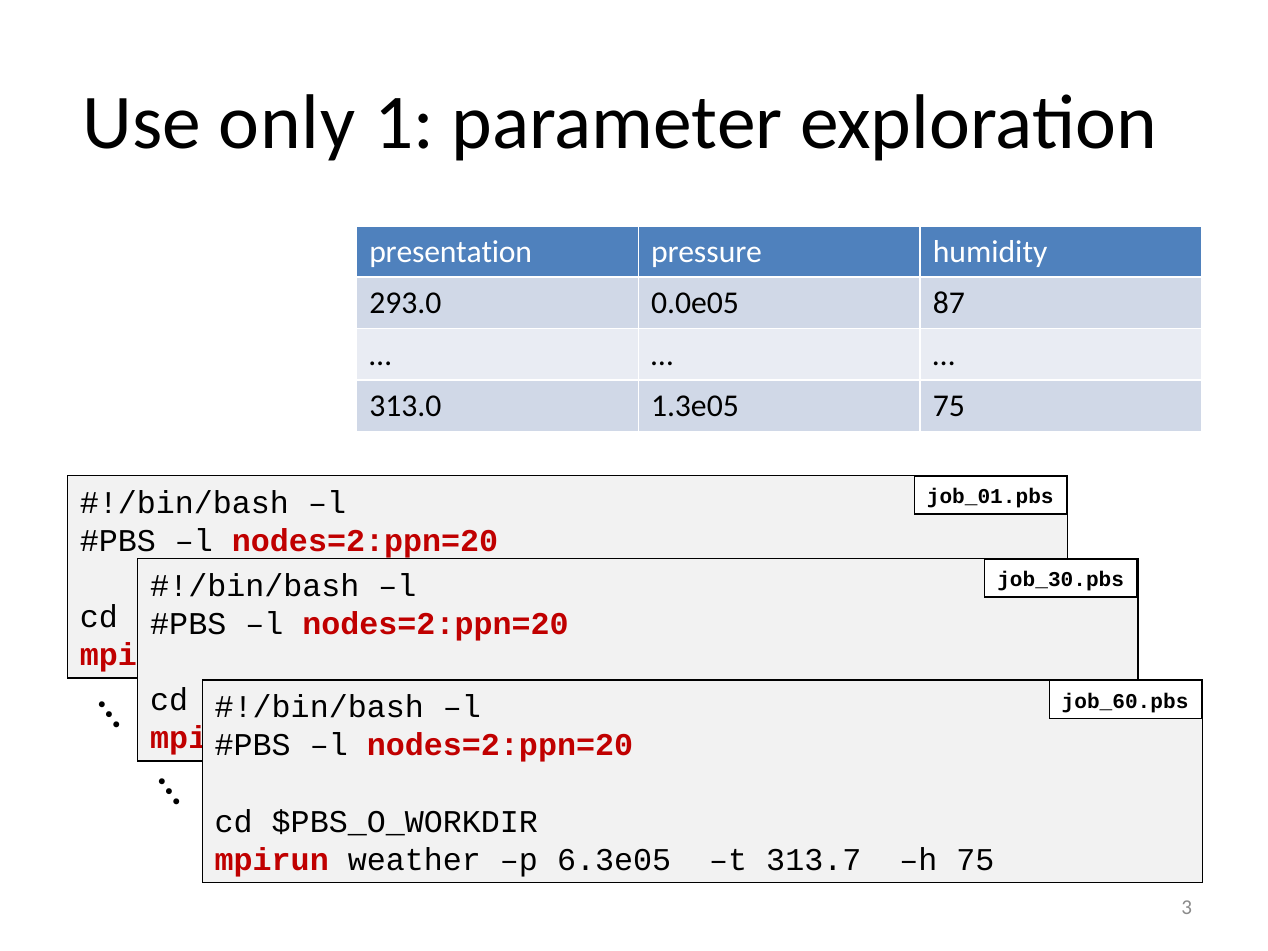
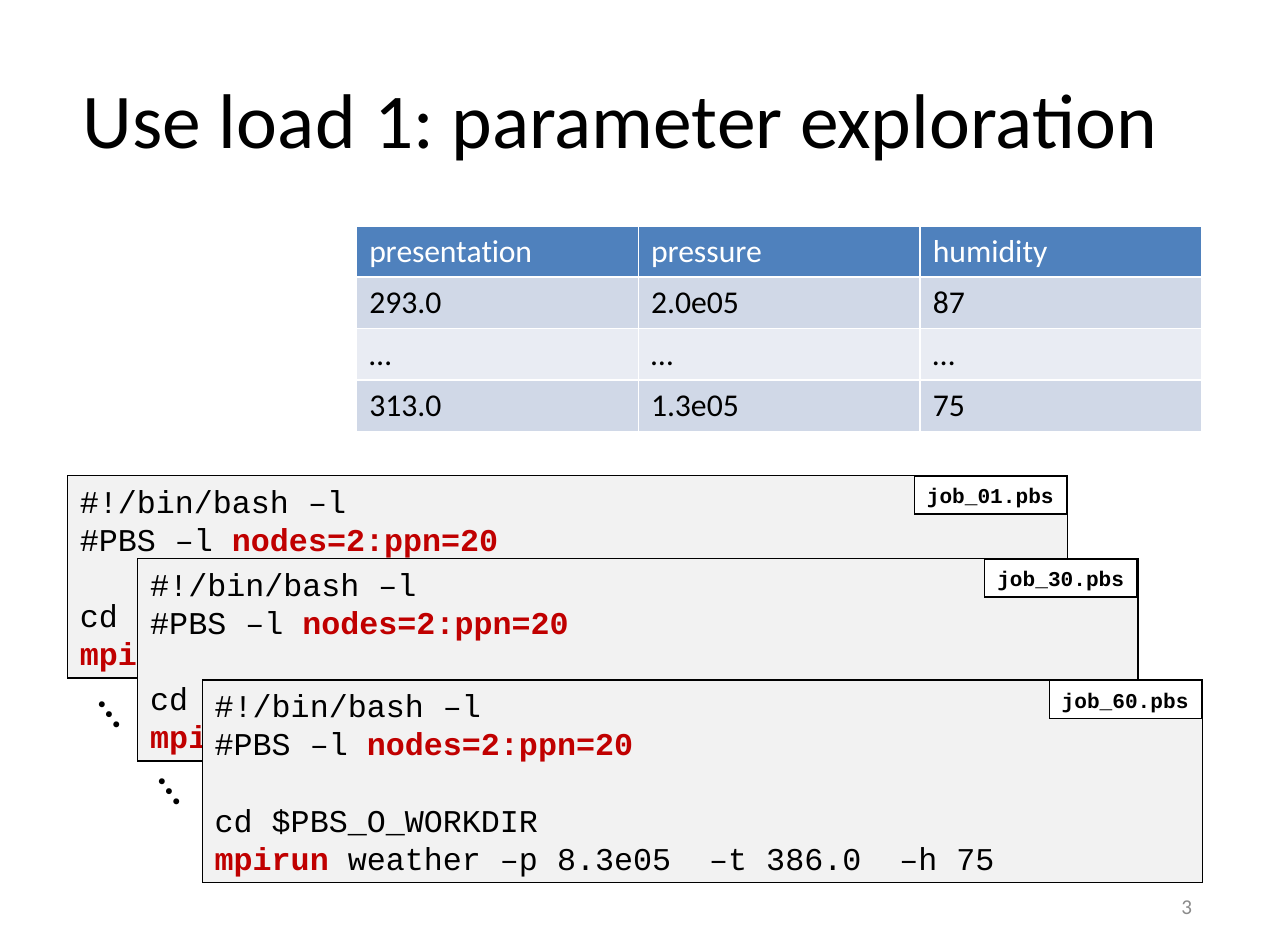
only: only -> load (287, 123)
0.0e05: 0.0e05 -> 2.0e05 (695, 303)
6.3e05: 6.3e05 -> 8.3e05 (614, 860)
313.7: 313.7 -> 386.0 (814, 860)
